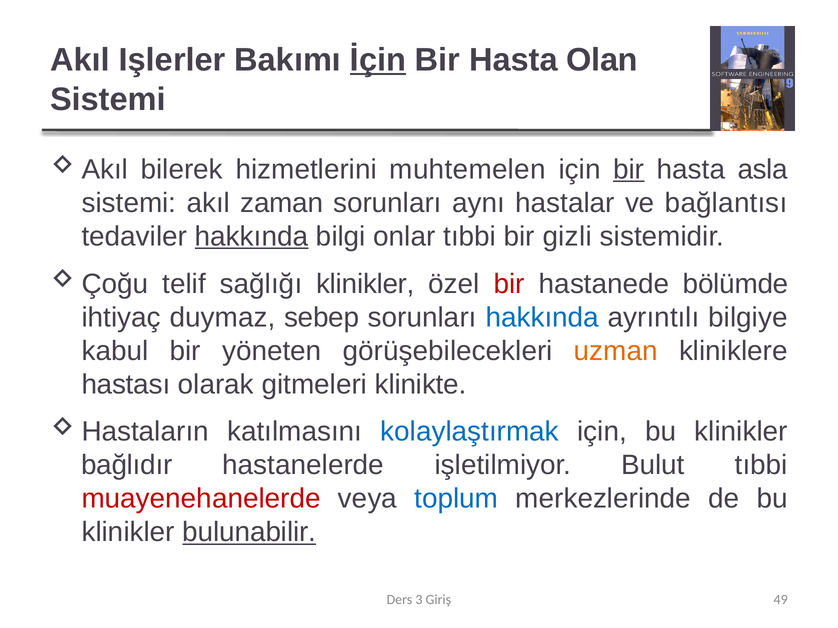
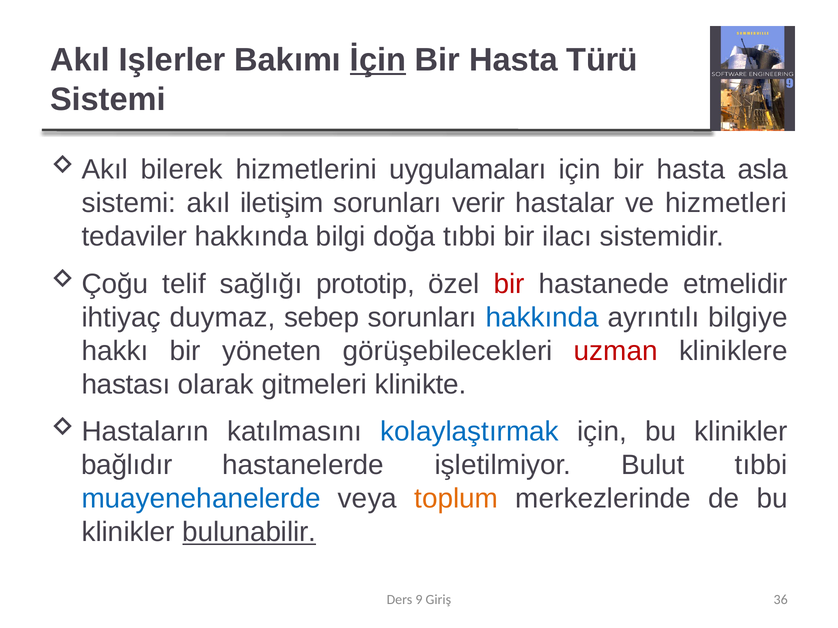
Olan: Olan -> Türü (602, 60)
muhtemelen: muhtemelen -> uygulamaları (468, 169)
bir underline: present -> none (629, 169)
zaman: zaman -> iletişim (282, 203)
aynı: aynı -> verir (479, 203)
bağlantısı: bağlantısı -> hizmetleri (726, 203)
hakkında underline: present -> none (252, 237)
onlar: onlar -> doğa (404, 237)
gizli: gizli -> ilacı (567, 237)
sağlığı klinikler: klinikler -> prototip (365, 284)
bölümde: bölümde -> etmelidir (736, 284)
kabul: kabul -> hakkı (115, 351)
uzman colour: orange -> red (616, 351)
muayenehanelerde colour: red -> blue (201, 499)
toplum colour: blue -> orange (456, 499)
3: 3 -> 9 (419, 600)
49: 49 -> 36 (781, 600)
